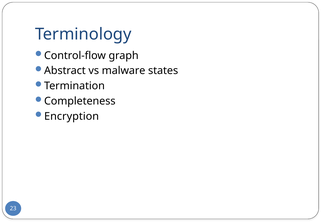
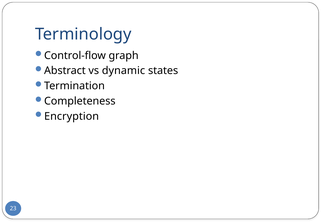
malware: malware -> dynamic (124, 71)
